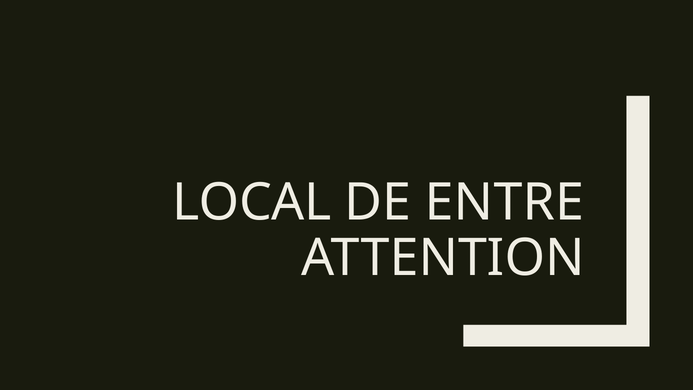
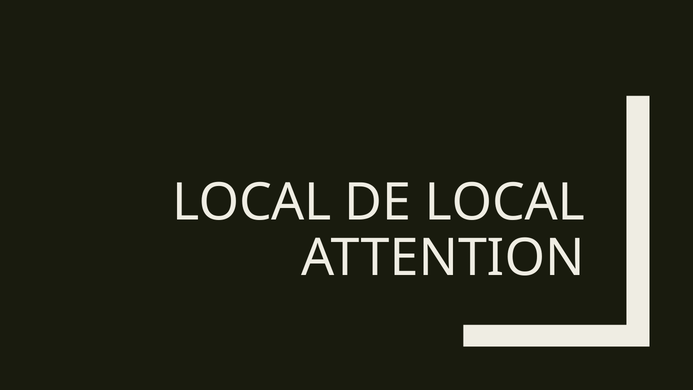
DE ENTRE: ENTRE -> LOCAL (505, 202)
